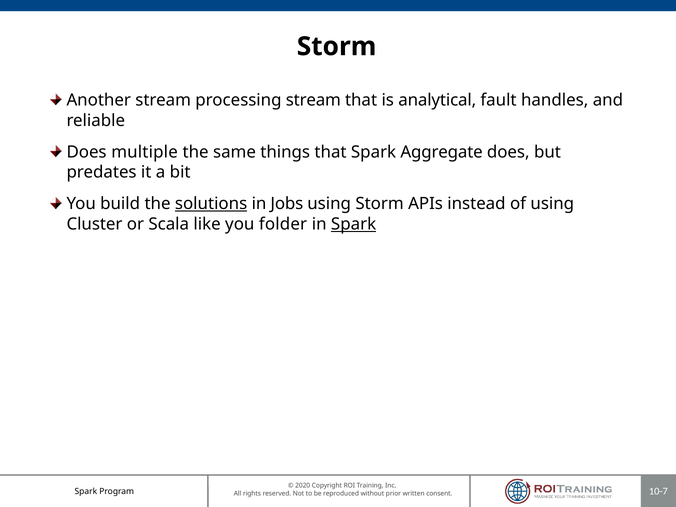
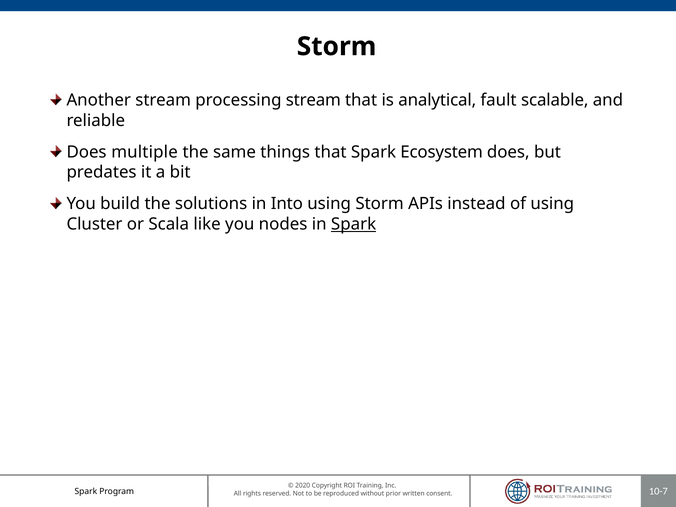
handles: handles -> scalable (555, 100)
Aggregate: Aggregate -> Ecosystem (442, 152)
solutions underline: present -> none (211, 204)
Jobs: Jobs -> Into (287, 204)
folder: folder -> nodes (283, 224)
